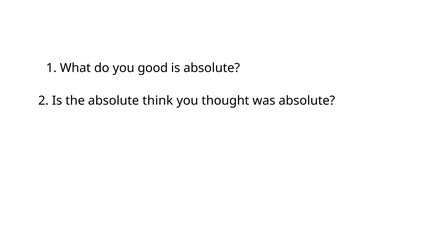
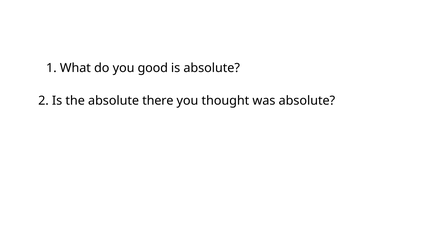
think: think -> there (158, 101)
